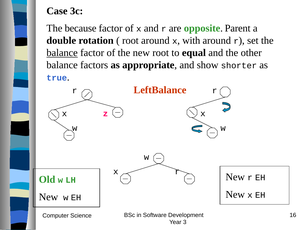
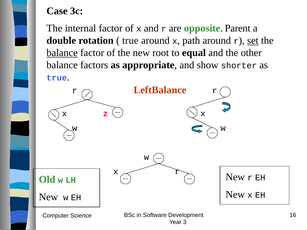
because: because -> internal (81, 28)
root: root -> true (130, 41)
with: with -> path (191, 41)
set underline: none -> present (253, 41)
